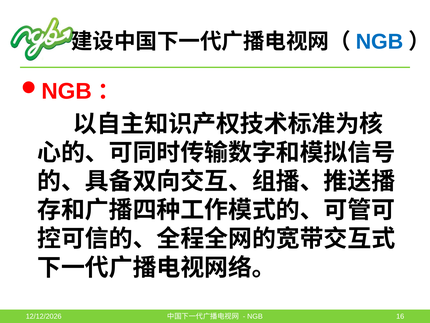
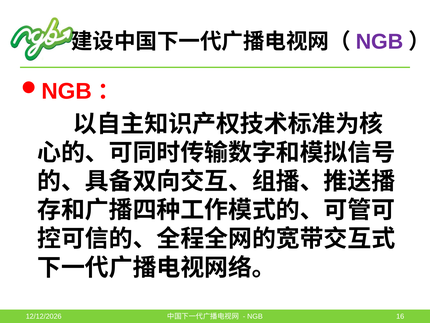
NGB colour: blue -> purple (380, 42)
